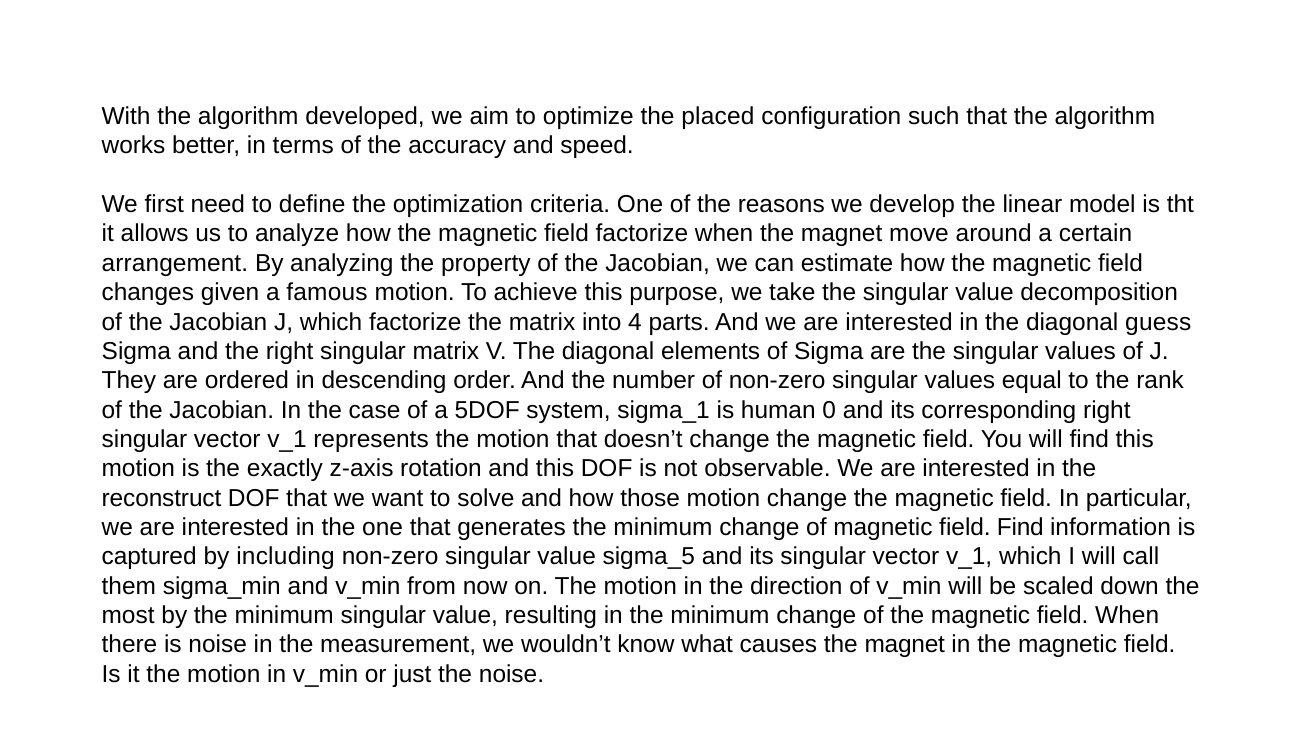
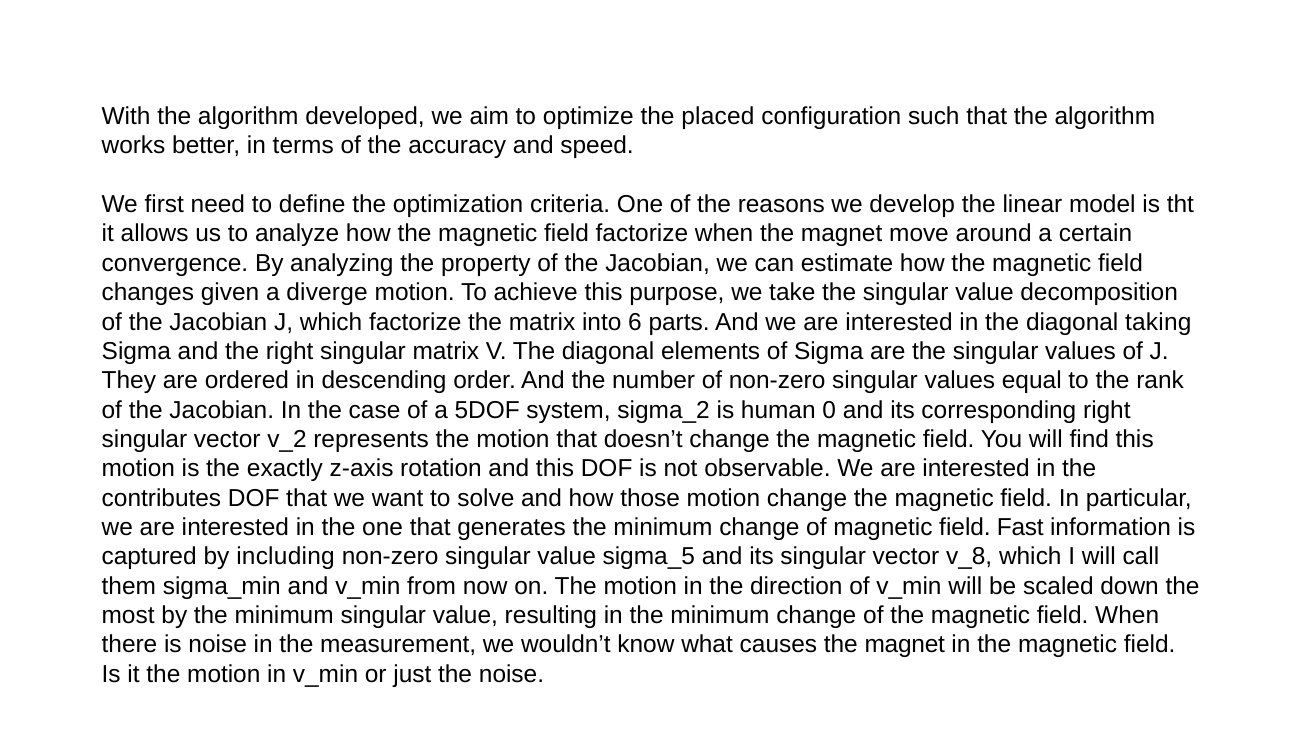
arrangement: arrangement -> convergence (175, 263)
famous: famous -> diverge (327, 292)
4: 4 -> 6 (635, 322)
guess: guess -> taking (1158, 322)
sigma_1: sigma_1 -> sigma_2 (664, 410)
v_1: v_1 -> v_2 (287, 439)
reconstruct: reconstruct -> contributes (161, 498)
field Find: Find -> Fast (1020, 527)
its singular vector v_1: v_1 -> v_8 (969, 556)
